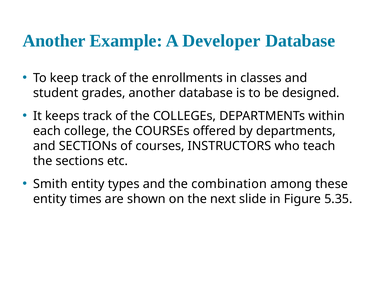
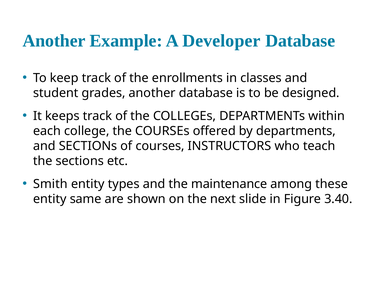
combination: combination -> maintenance (229, 184)
times: times -> same (86, 199)
5.35: 5.35 -> 3.40 (338, 199)
